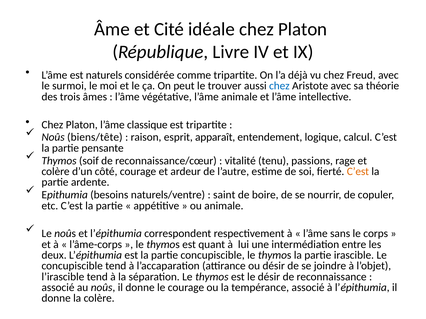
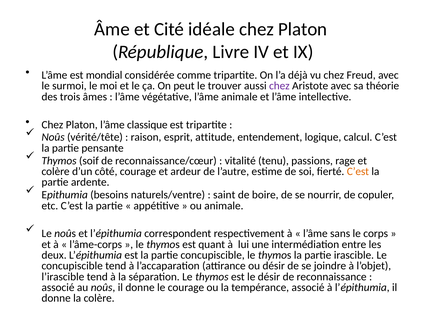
naturels: naturels -> mondial (104, 75)
chez colour: blue -> purple (279, 86)
biens/tête: biens/tête -> vérité/tête (95, 138)
apparaît: apparaît -> attitude (215, 138)
